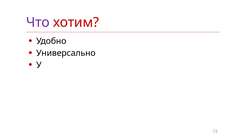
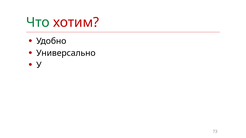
Что colour: purple -> green (38, 22)
